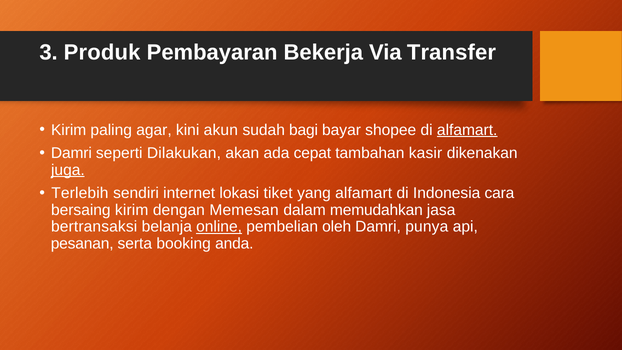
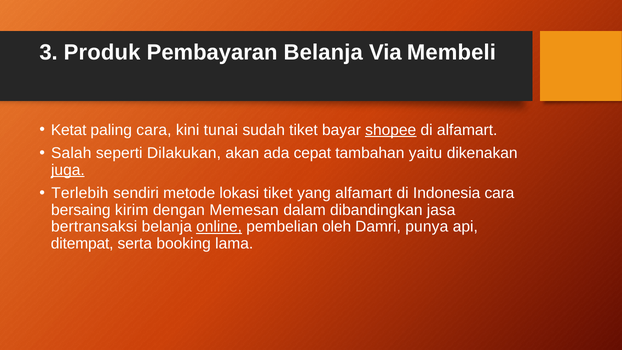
Pembayaran Bekerja: Bekerja -> Belanja (323, 53)
Transfer: Transfer -> Membeli (451, 53)
Kirim: Kirim -> Ketat (69, 130)
paling agar: agar -> cara (154, 130)
akun: akun -> tunai (221, 130)
sudah bagi: bagi -> tiket (303, 130)
shopee underline: none -> present (391, 130)
alfamart underline: present -> none (467, 130)
Damri: Damri -> Salah (71, 153)
kasir: kasir -> yaitu (426, 153)
internet: internet -> metode (189, 193)
memudahkan: memudahkan -> dibandingkan (376, 210)
pesanan: pesanan -> ditempat (82, 244)
anda: anda -> lama (234, 244)
